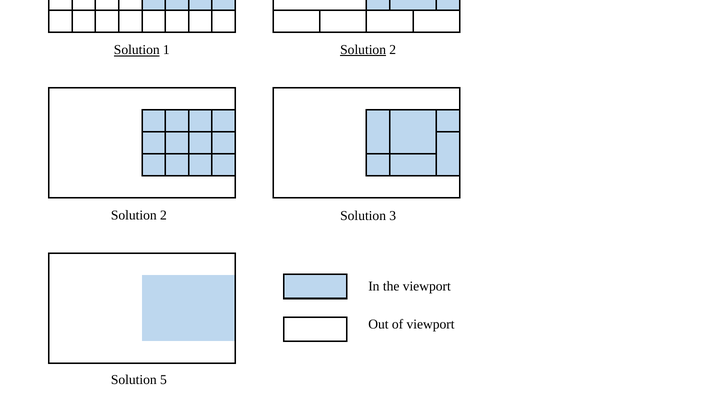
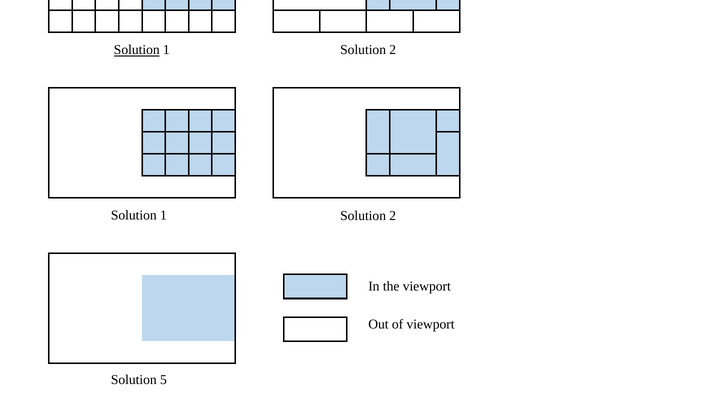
Solution underline: present -> none (363, 50)
2: 2 -> 1 (163, 215)
3: 3 -> 2 (393, 216)
